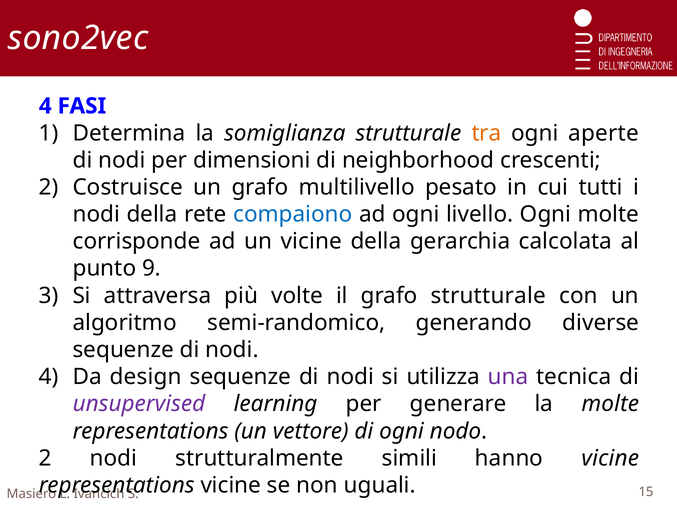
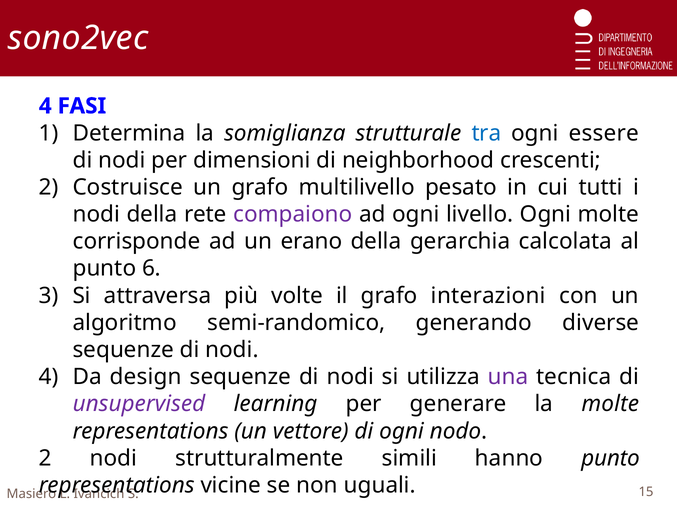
tra colour: orange -> blue (486, 133)
aperte: aperte -> essere (604, 133)
compaiono colour: blue -> purple (293, 214)
un vicine: vicine -> erano (311, 241)
9: 9 -> 6 (152, 268)
grafo strutturale: strutturale -> interazioni (488, 295)
hanno vicine: vicine -> punto (610, 458)
